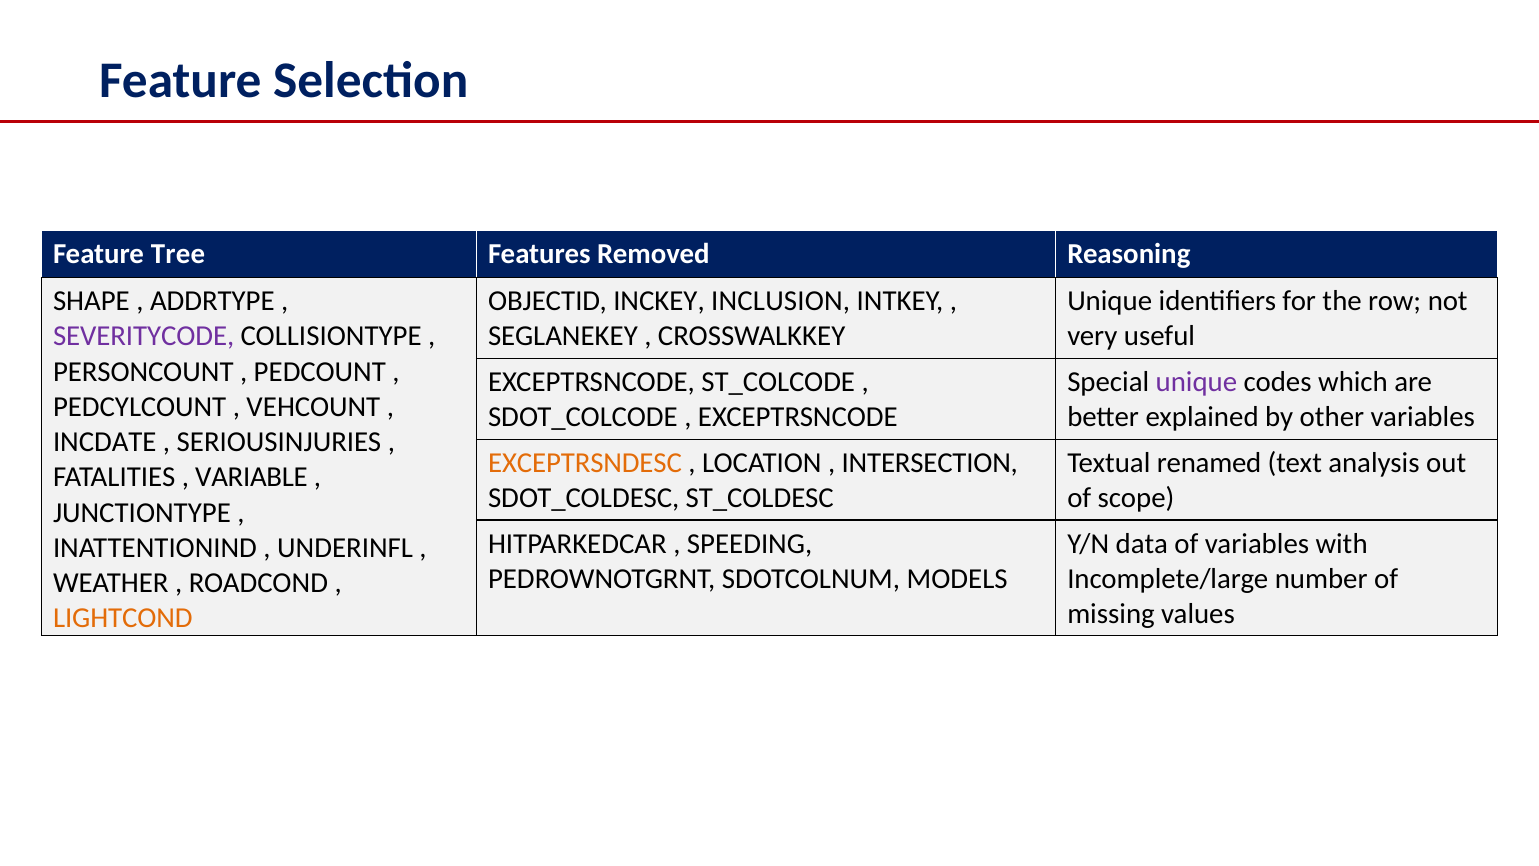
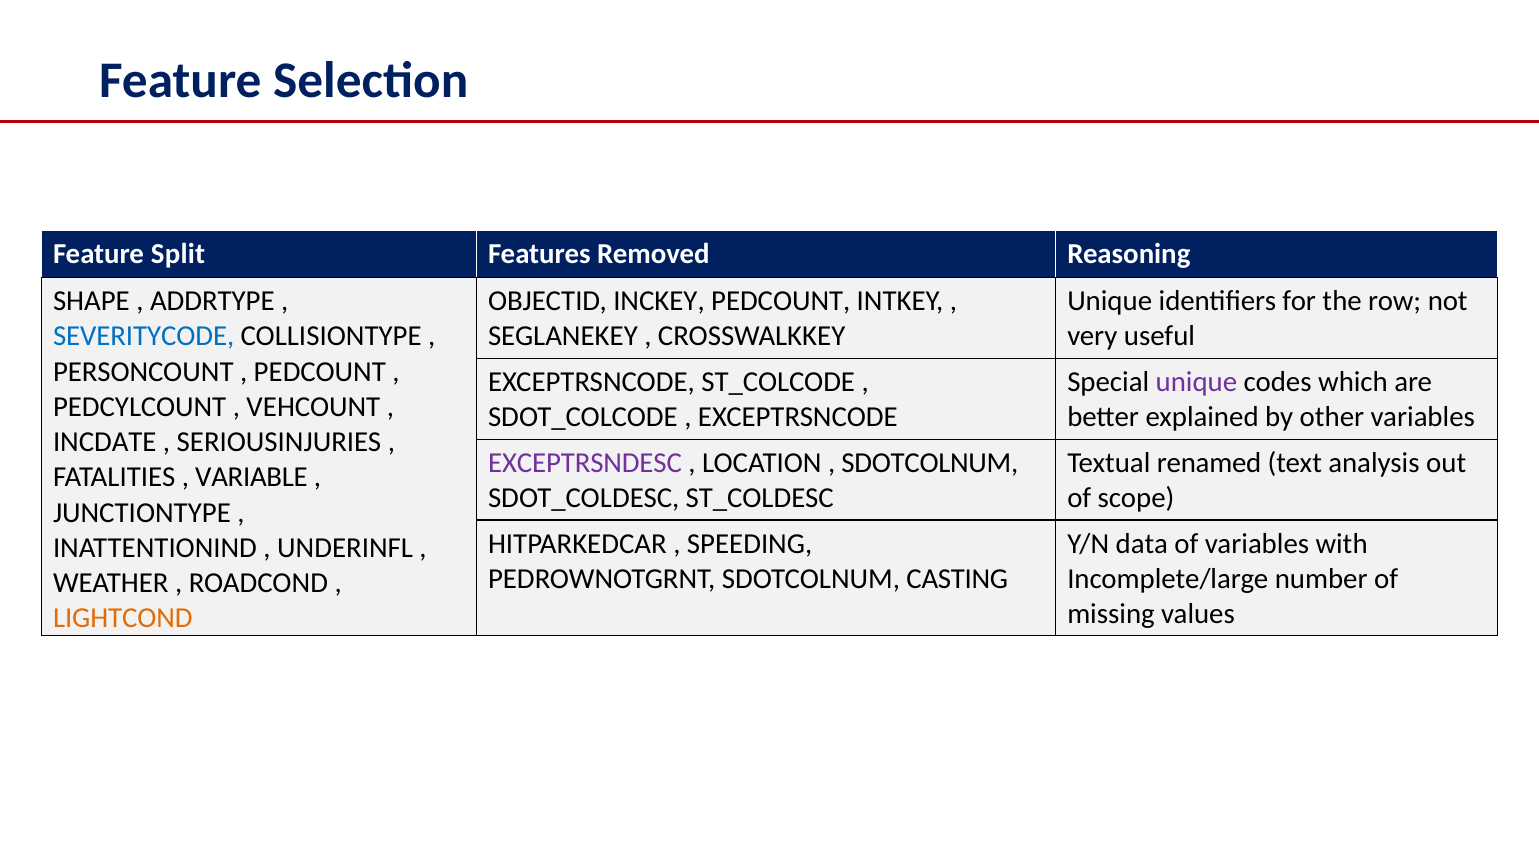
Tree: Tree -> Split (178, 254)
INCKEY INCLUSION: INCLUSION -> PEDCOUNT (781, 301)
SEVERITYCODE colour: purple -> blue (144, 336)
EXCEPTRSNDESC colour: orange -> purple (585, 463)
INTERSECTION: INTERSECTION -> SDOTCOLNUM (930, 463)
MODELS: MODELS -> CASTING (957, 579)
